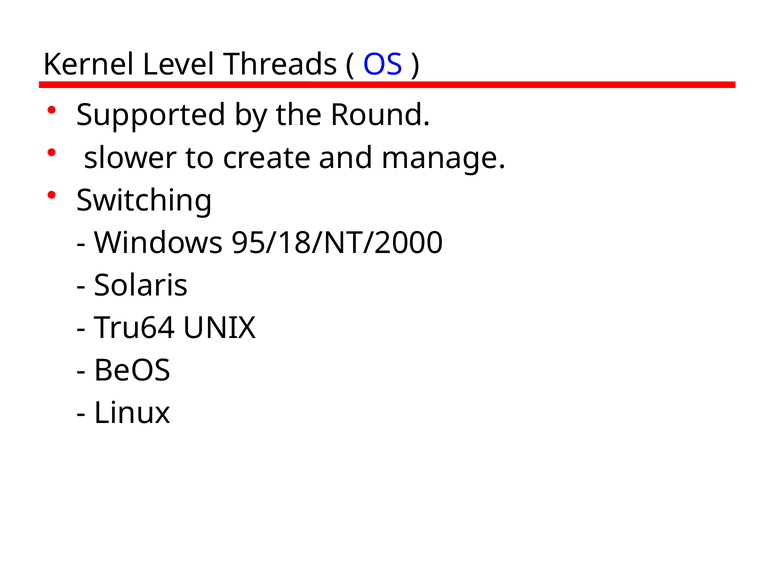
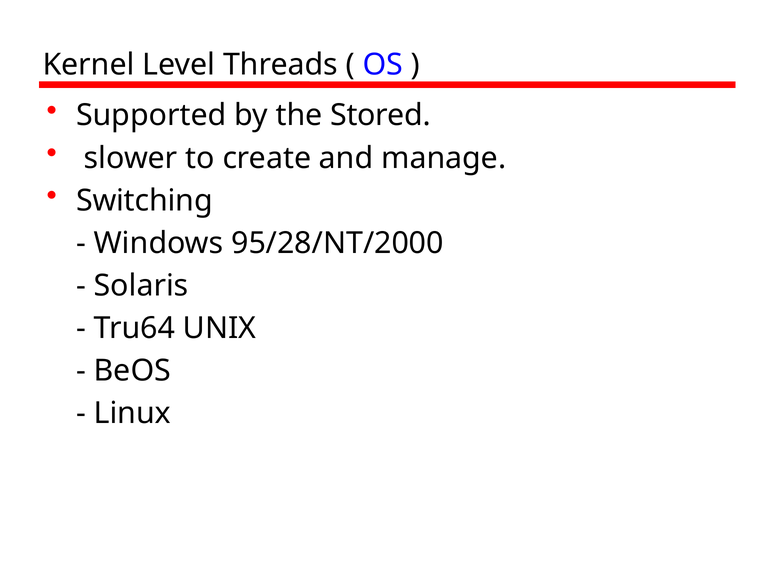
Round: Round -> Stored (380, 115)
95/18/NT/2000: 95/18/NT/2000 -> 95/28/NT/2000 (337, 243)
